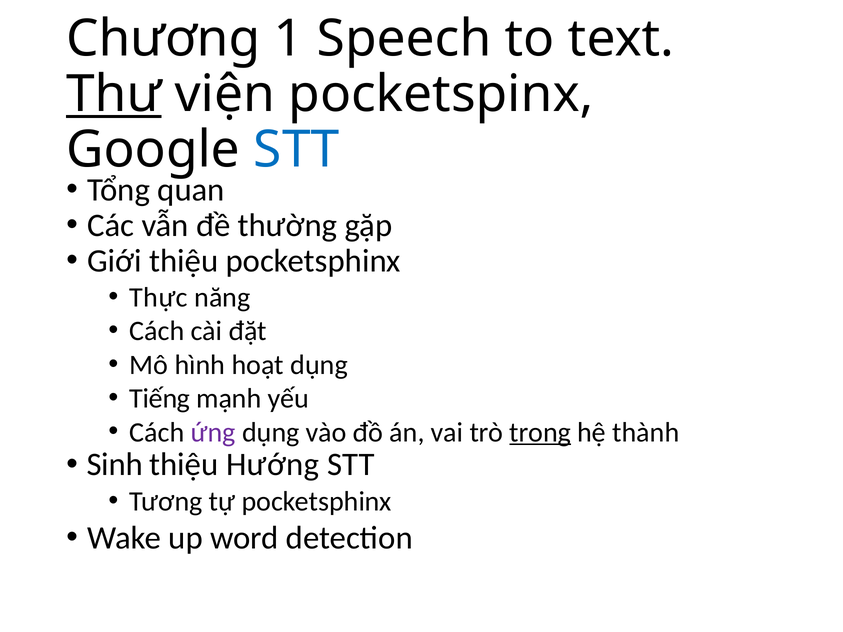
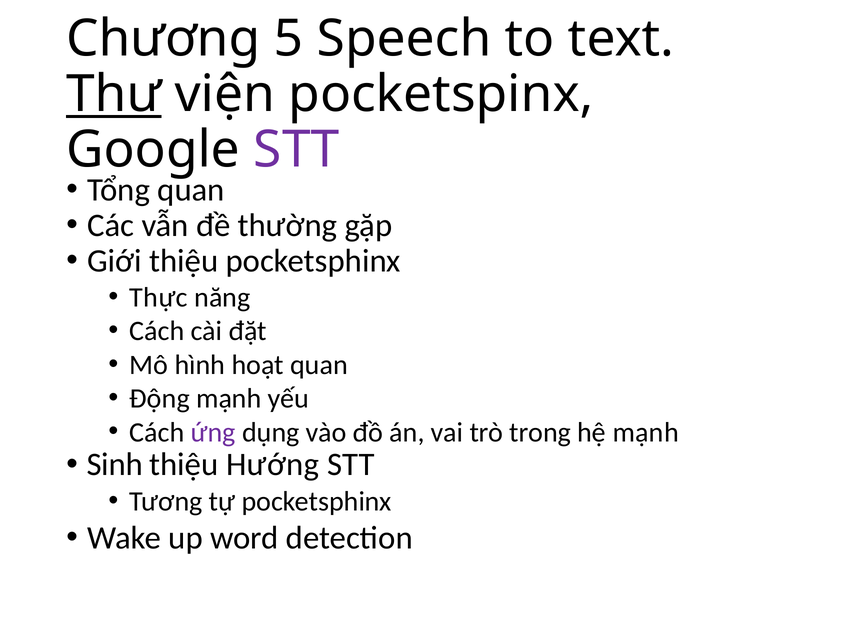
1: 1 -> 5 (289, 39)
STT colour: blue -> purple (297, 150)
hoạt dụng: dụng -> quan (319, 365)
Tiếng: Tiếng -> Động (160, 399)
trong underline: present -> none (540, 432)
hệ thành: thành -> mạnh (646, 432)
